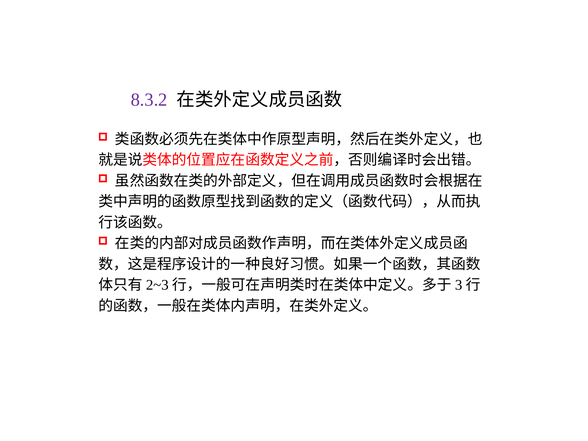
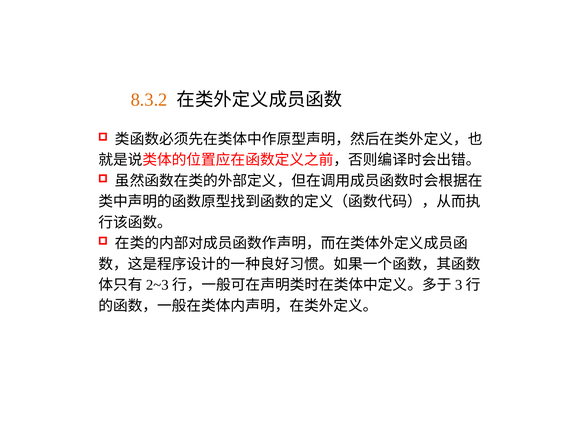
8.3.2 colour: purple -> orange (149, 100)
